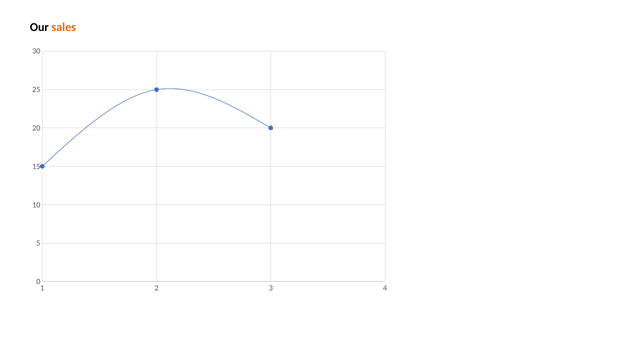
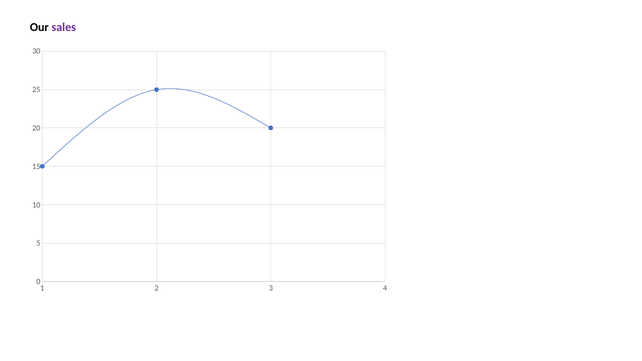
sales colour: orange -> purple (64, 27)
